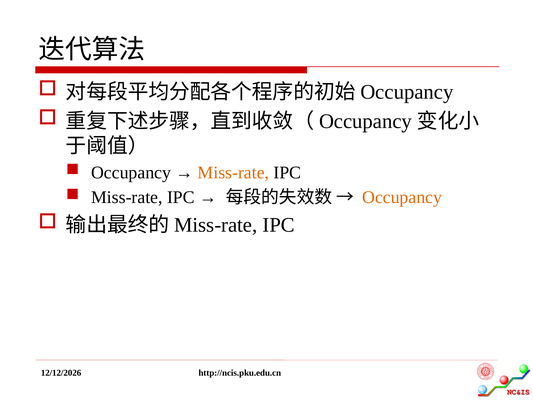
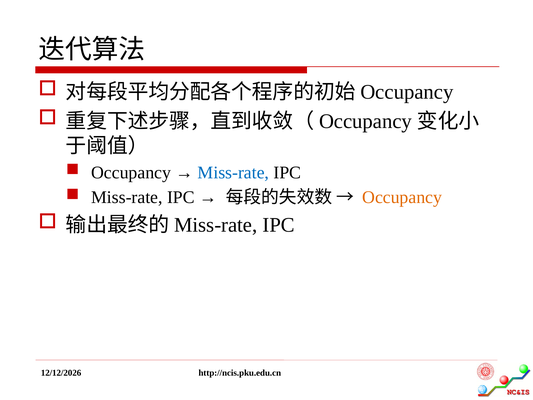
Miss-rate colour: orange -> blue (233, 172)
